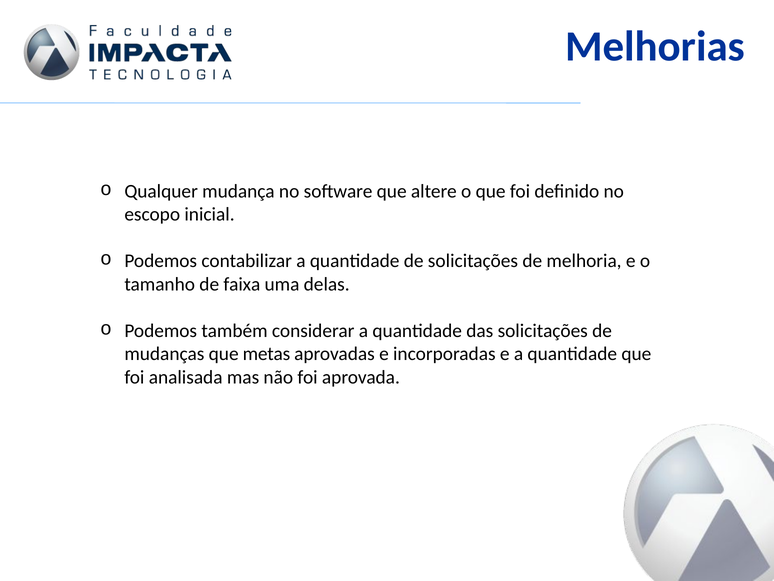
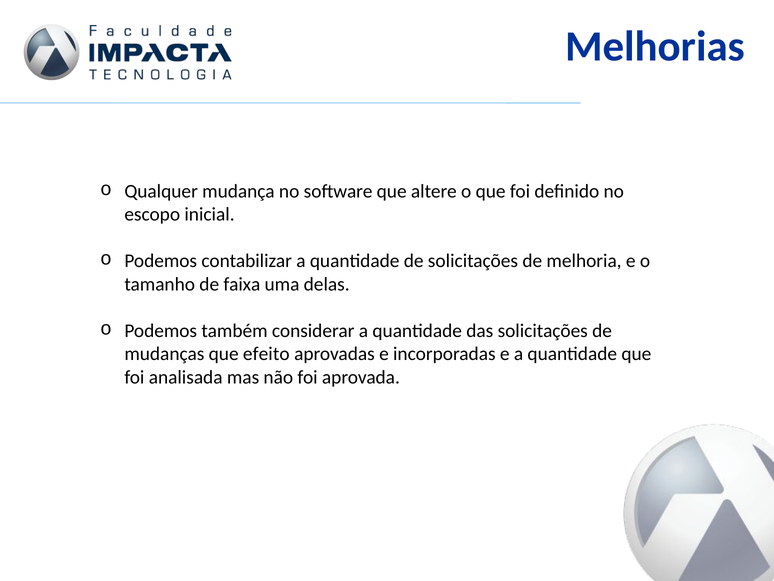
metas: metas -> efeito (266, 354)
